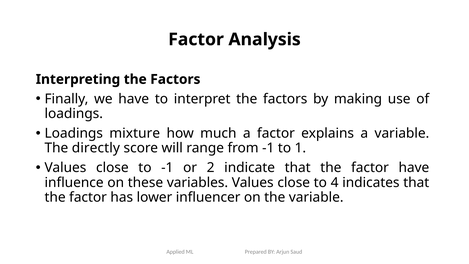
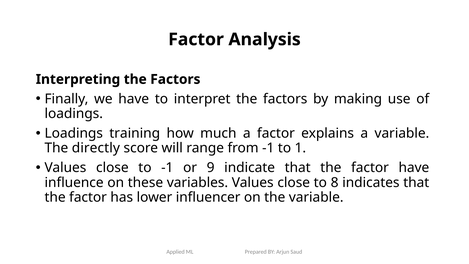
mixture: mixture -> training (135, 133)
2: 2 -> 9 (211, 168)
4: 4 -> 8 (335, 182)
